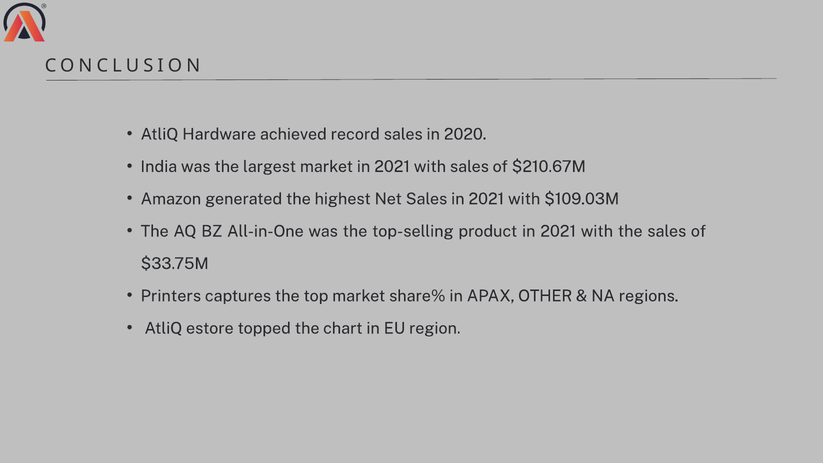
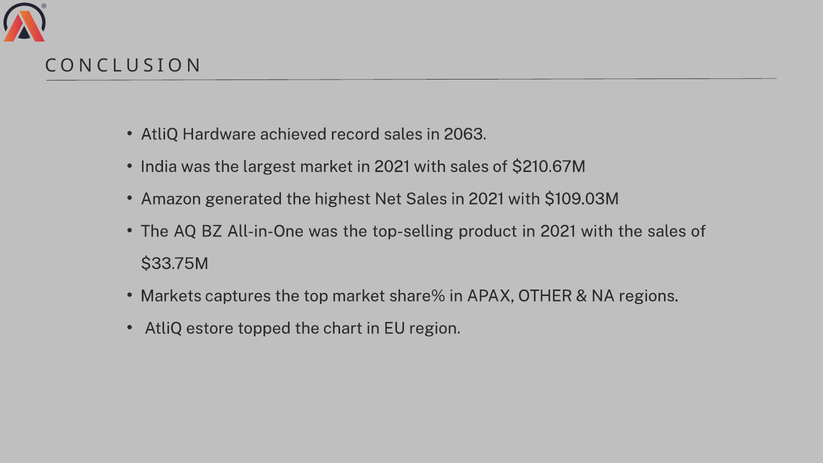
2020: 2020 -> 2063 (465, 134)
Printers: Printers -> Markets (171, 296)
